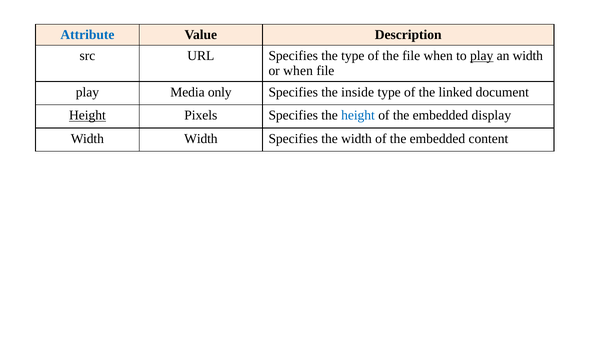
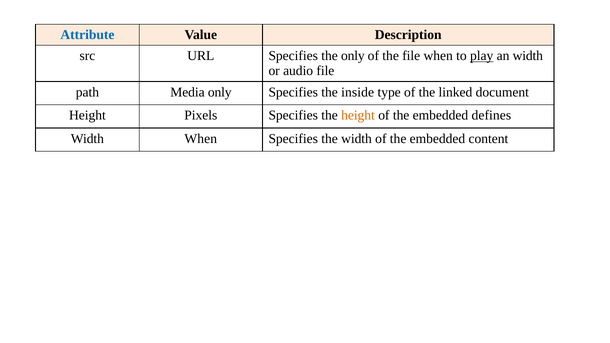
the type: type -> only (353, 56)
or when: when -> audio (298, 71)
play: play -> path (87, 92)
Height underline: present -> none (87, 116)
height colour: blue -> orange (358, 116)
display: display -> defines (491, 116)
Width Width: Width -> When (201, 139)
